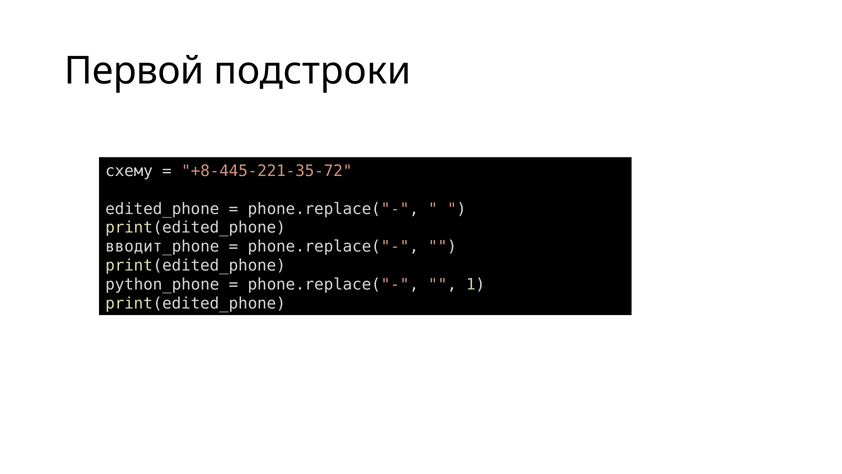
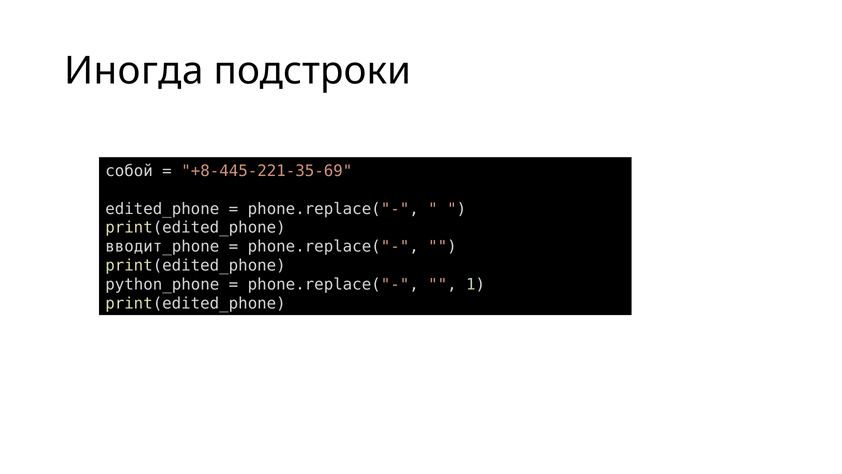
Первой: Первой -> Иногда (134, 71)
схему: схему -> собой (129, 171)
+8-445-221-35-72: +8-445-221-35-72 -> +8-445-221-35-69 (267, 171)
